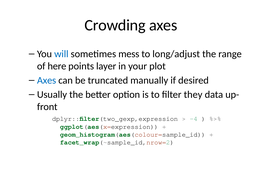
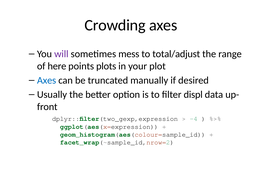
will colour: blue -> purple (61, 54)
long/adjust: long/adjust -> total/adjust (176, 54)
layer: layer -> plots (106, 66)
they: they -> displ (193, 95)
